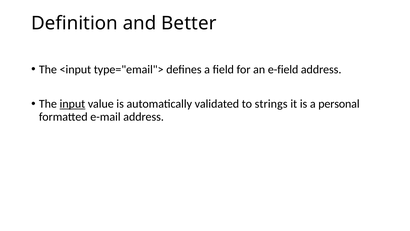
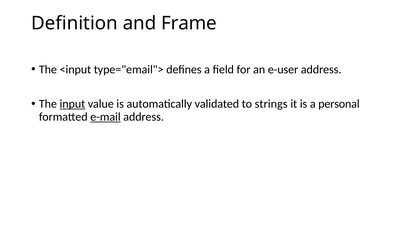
Better: Better -> Frame (189, 23)
e-field: e-field -> e-user (283, 69)
e-mail underline: none -> present (105, 117)
